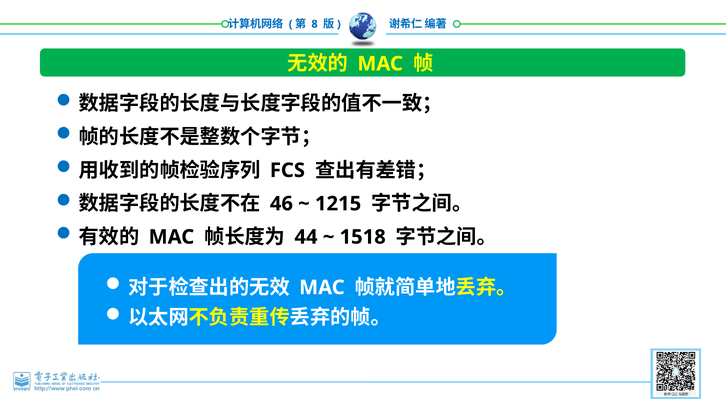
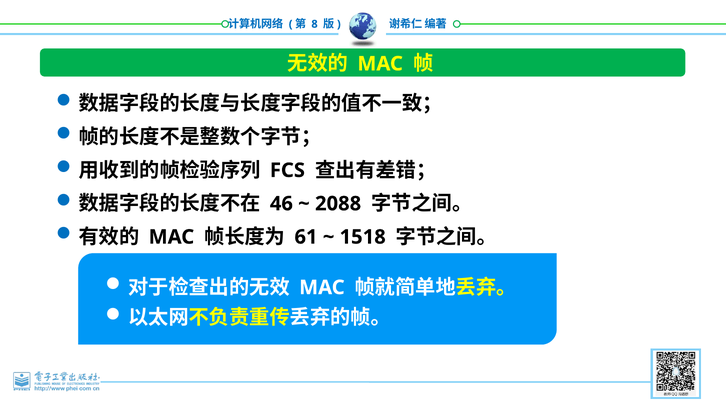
1215: 1215 -> 2088 (338, 203)
44: 44 -> 61 (306, 237)
